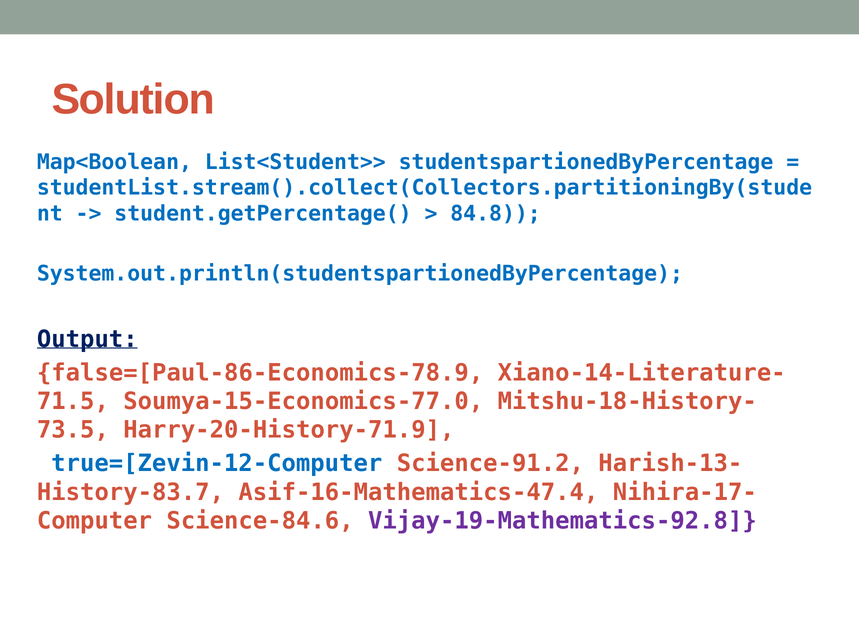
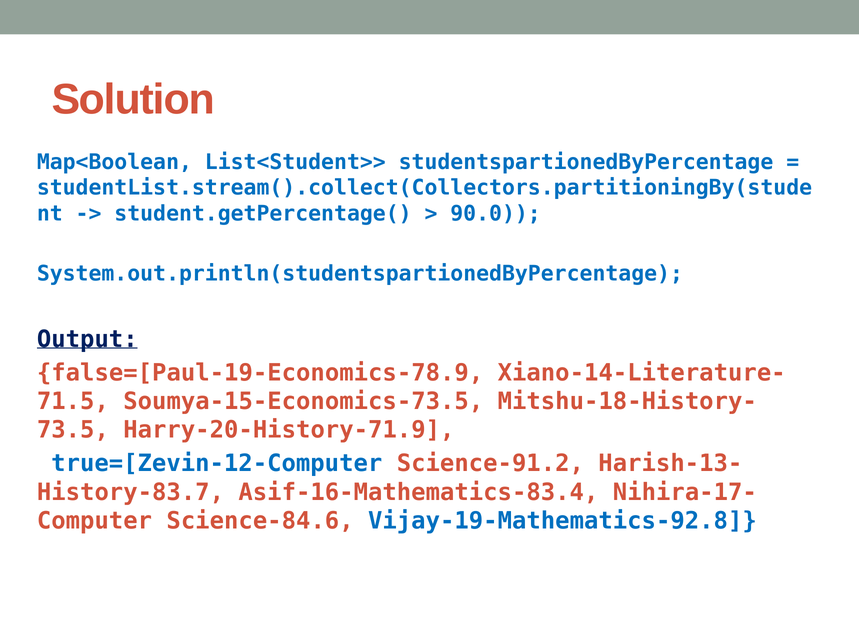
84.8: 84.8 -> 90.0 (496, 214)
false=[Paul-86-Economics-78.9: false=[Paul-86-Economics-78.9 -> false=[Paul-19-Economics-78.9 (260, 373)
Soumya-15-Economics-77.0: Soumya-15-Economics-77.0 -> Soumya-15-Economics-73.5 (303, 402)
Asif-16-Mathematics-47.4: Asif-16-Mathematics-47.4 -> Asif-16-Mathematics-83.4 (418, 492)
Vijay-19-Mathematics-92.8 colour: purple -> blue (562, 521)
